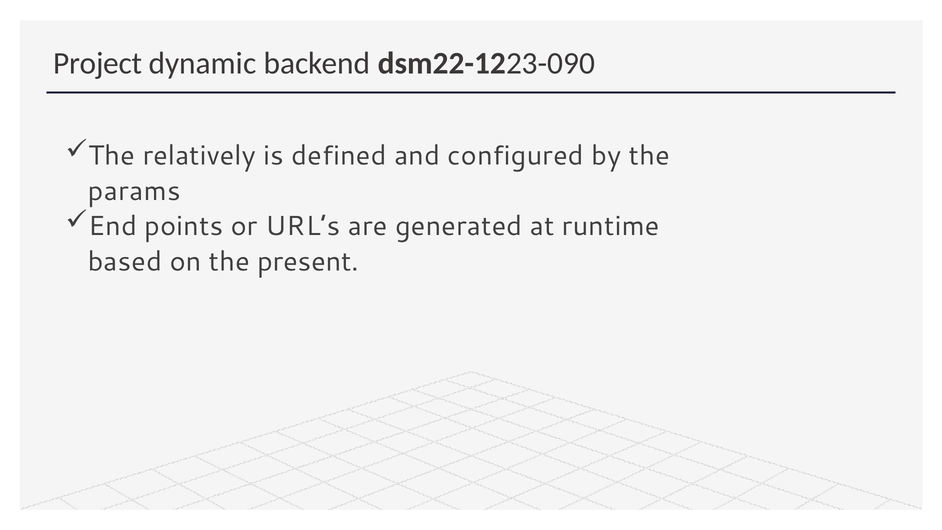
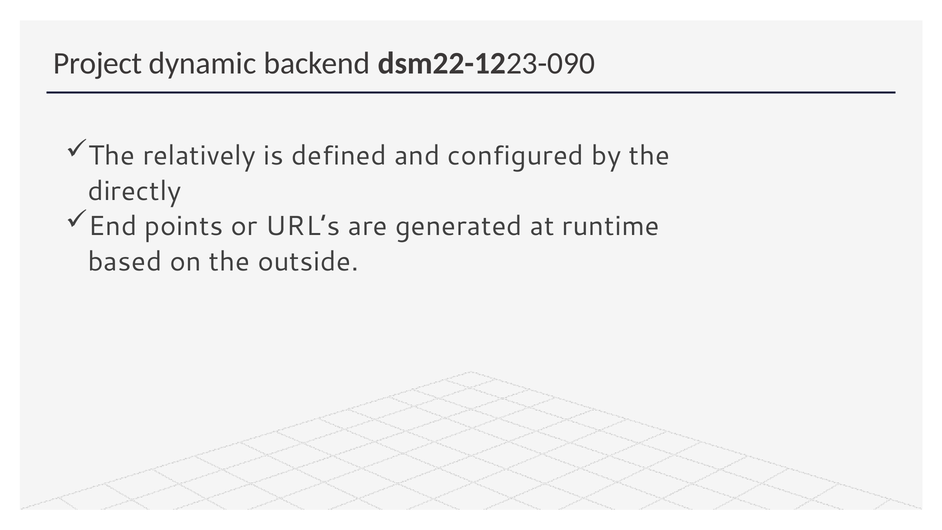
params: params -> directly (134, 191)
present: present -> outside (308, 262)
